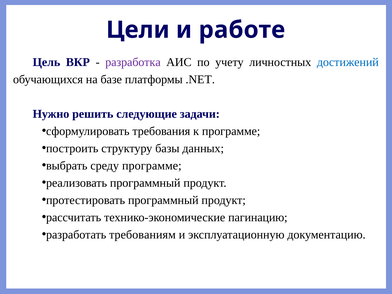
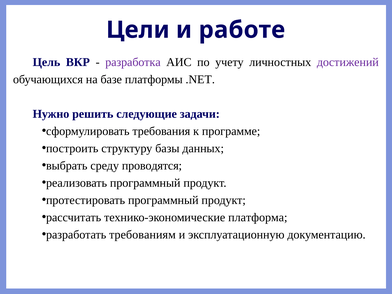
достижений colour: blue -> purple (348, 62)
среду программе: программе -> проводятся (152, 166)
пагинацию: пагинацию -> платформа (258, 217)
